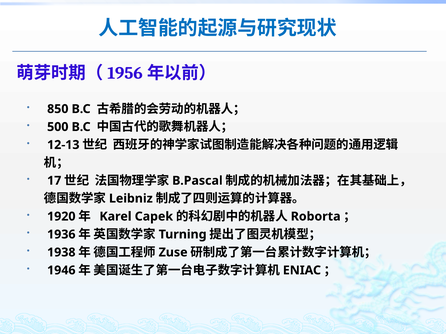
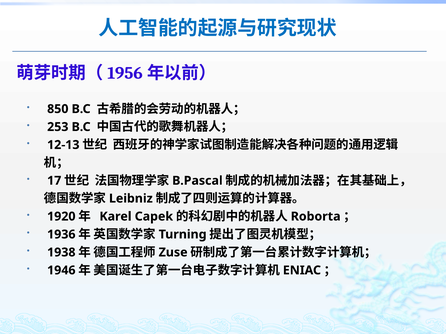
500: 500 -> 253 (58, 127)
